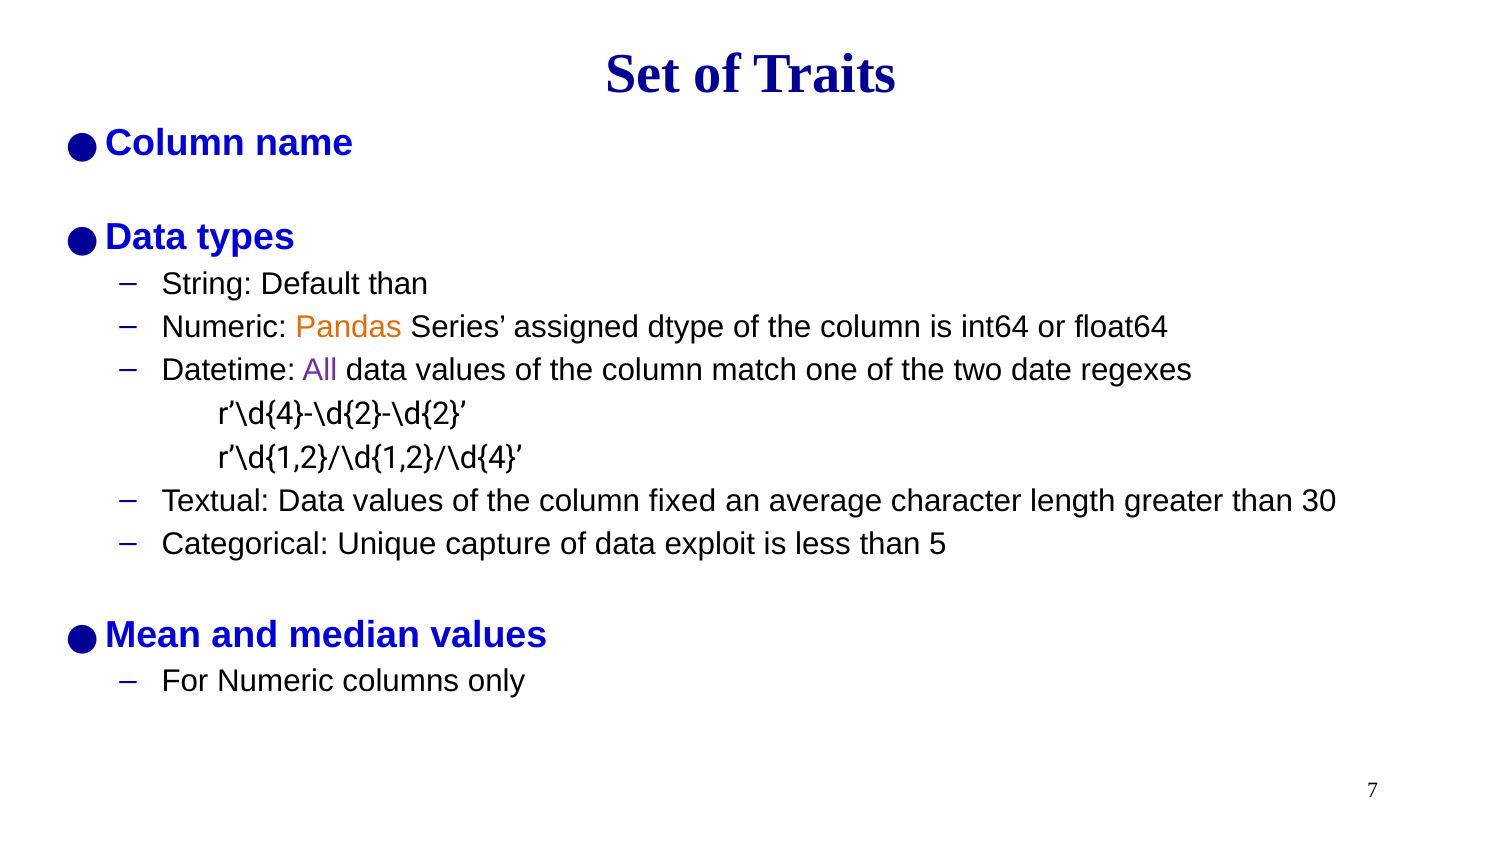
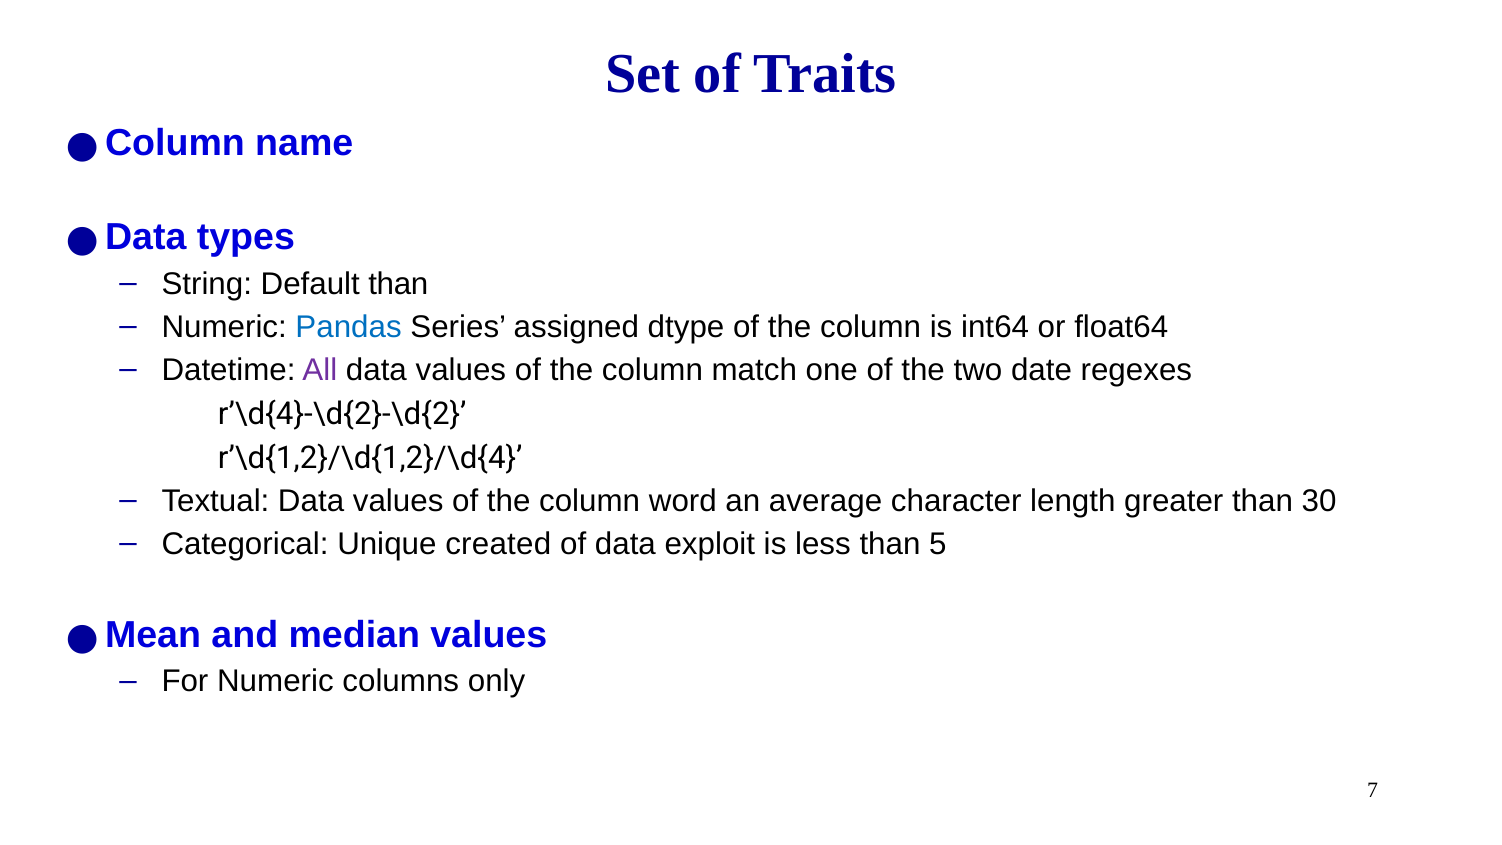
Pandas colour: orange -> blue (349, 327)
fixed: fixed -> word (683, 501)
capture: capture -> created (498, 544)
